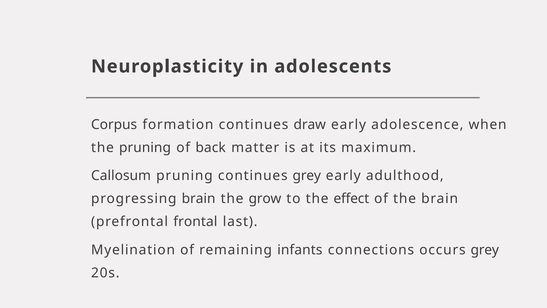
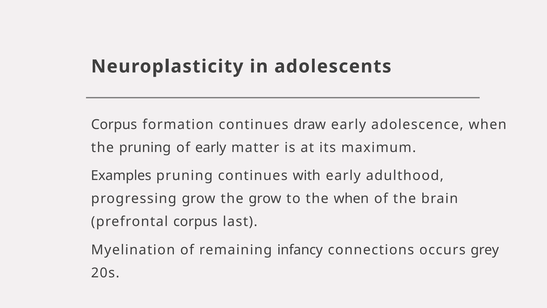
of back: back -> early (211, 147)
Callosum: Callosum -> Examples (121, 176)
continues grey: grey -> with (307, 176)
progressing brain: brain -> grow (199, 199)
the effect: effect -> when (351, 199)
prefrontal frontal: frontal -> corpus (195, 222)
infants: infants -> infancy (300, 250)
